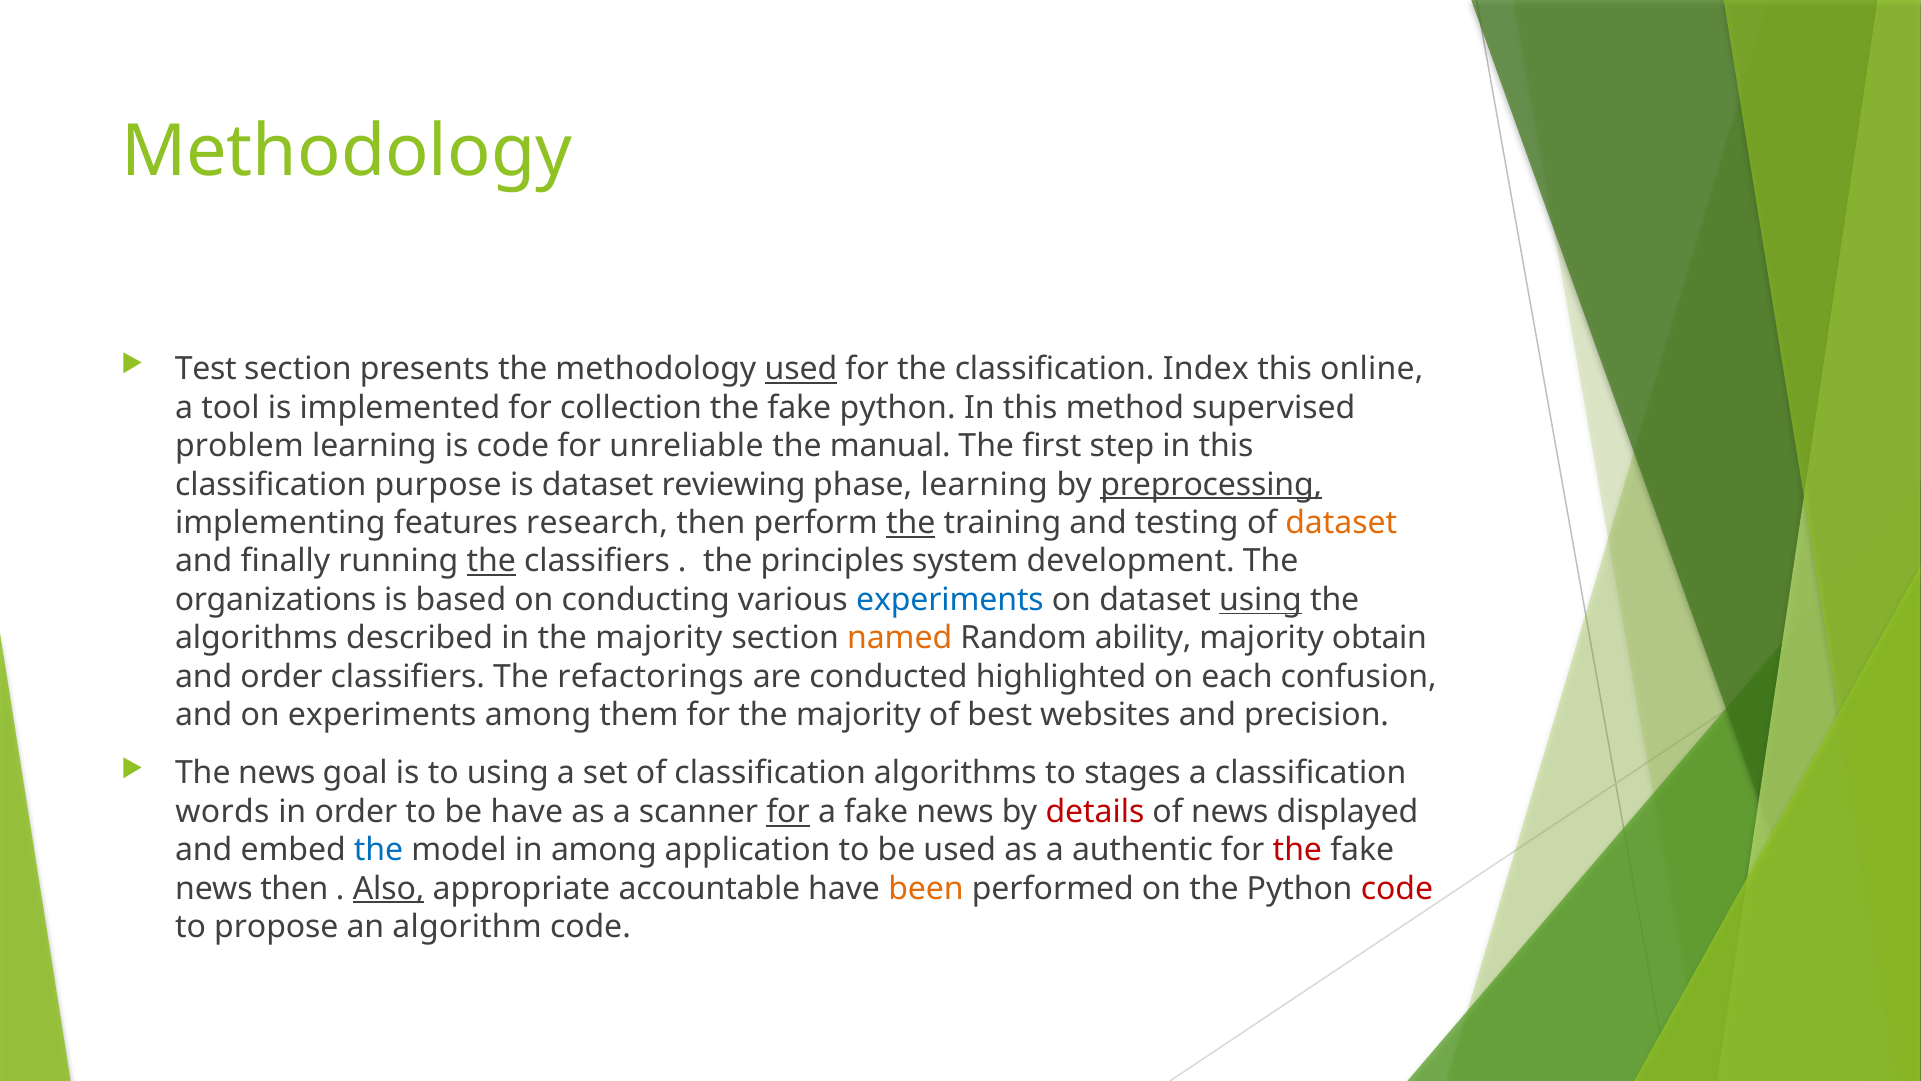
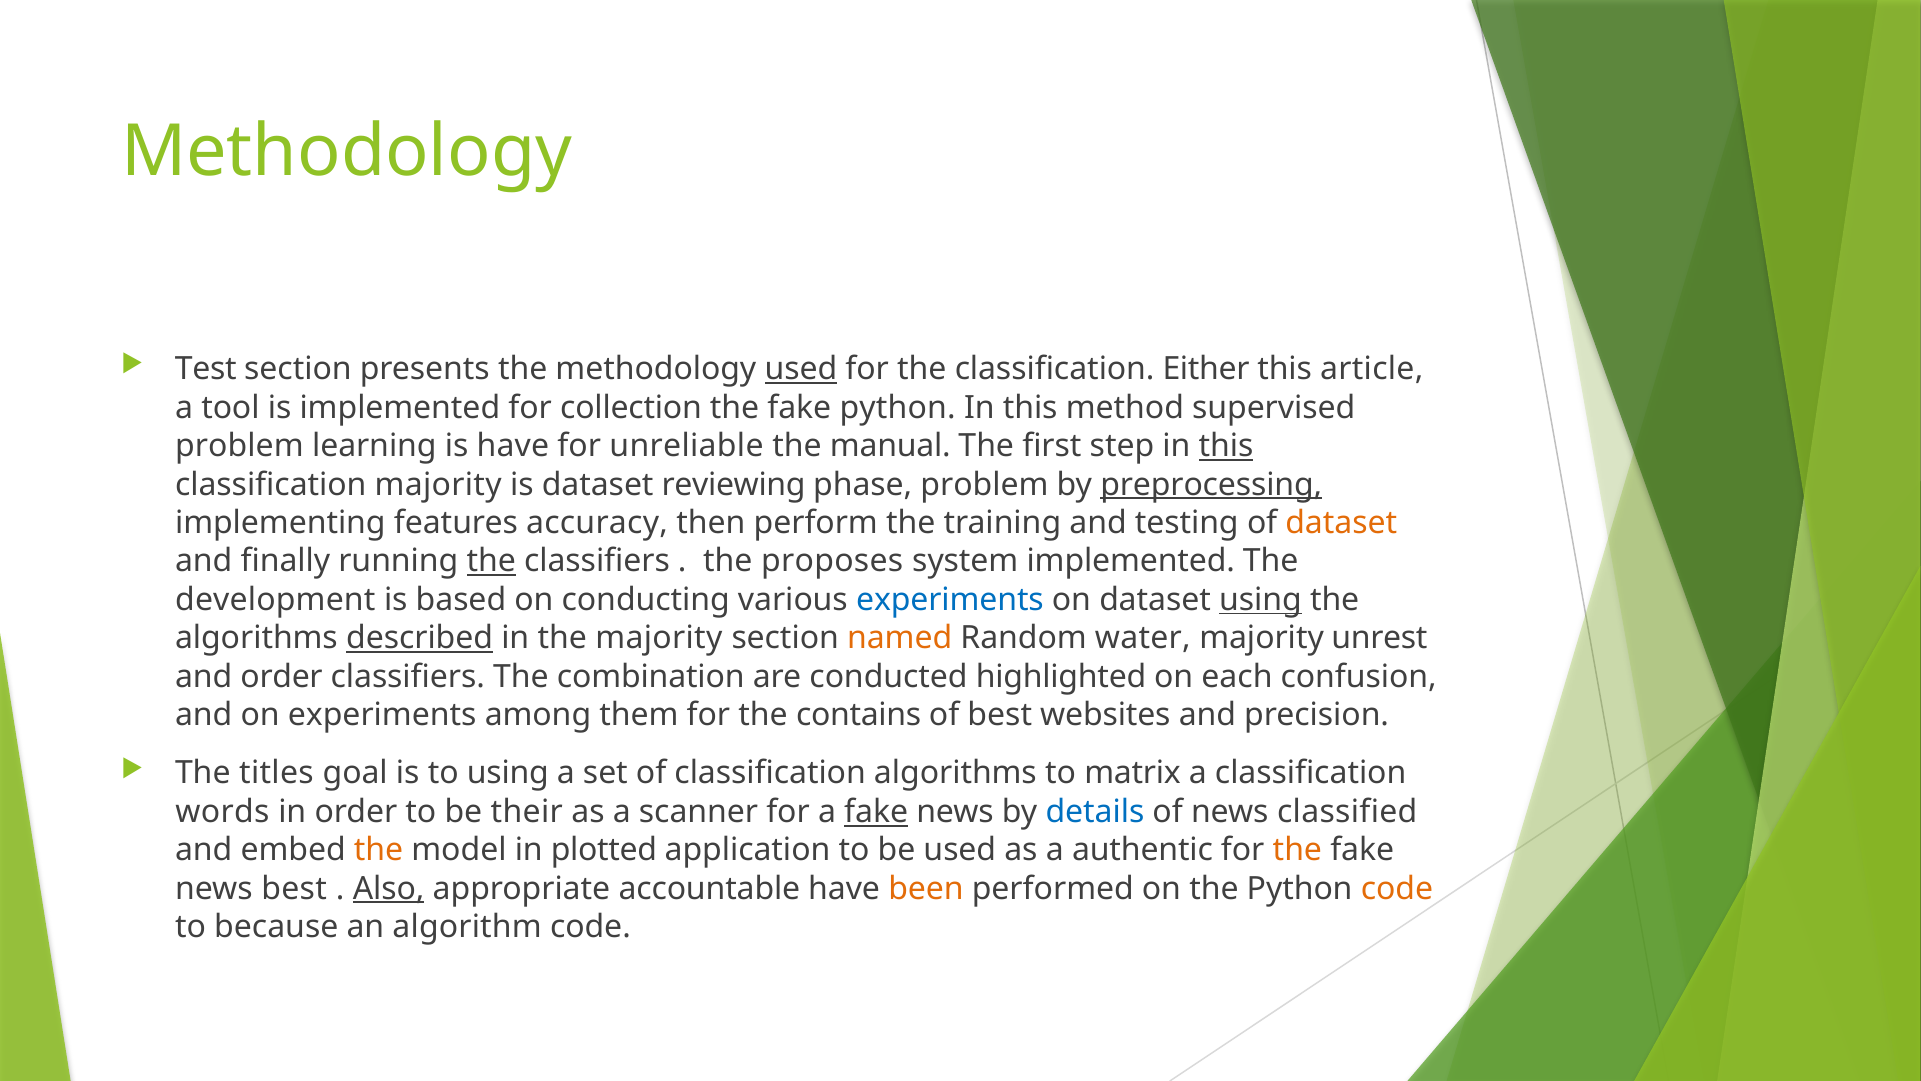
Index: Index -> Either (1206, 369)
online: online -> article (1372, 369)
is code: code -> have (513, 446)
this underline: none -> present (1226, 446)
classification purpose: purpose -> majority (438, 484)
phase learning: learning -> problem (984, 484)
research: research -> accuracy (597, 523)
the underline: present -> none (911, 523)
principles: principles -> proposes (832, 561)
system development: development -> implemented (1131, 561)
organizations: organizations -> development (275, 599)
described underline: none -> present (420, 638)
ability: ability -> water (1143, 638)
obtain: obtain -> unrest (1379, 638)
refactorings: refactorings -> combination (651, 676)
for the majority: majority -> contains (859, 715)
The news: news -> titles (276, 773)
stages: stages -> matrix (1133, 773)
be have: have -> their (527, 812)
for underline: present -> none (788, 812)
fake underline: none -> present (876, 812)
details colour: red -> blue (1095, 812)
displayed: displayed -> classified (1347, 812)
the colour: blue -> orange (379, 850)
in among: among -> plotted (604, 850)
the colour: red -> orange (1297, 850)
news then: then -> best (294, 888)
code colour: red -> orange (1397, 888)
propose: propose -> because (276, 927)
